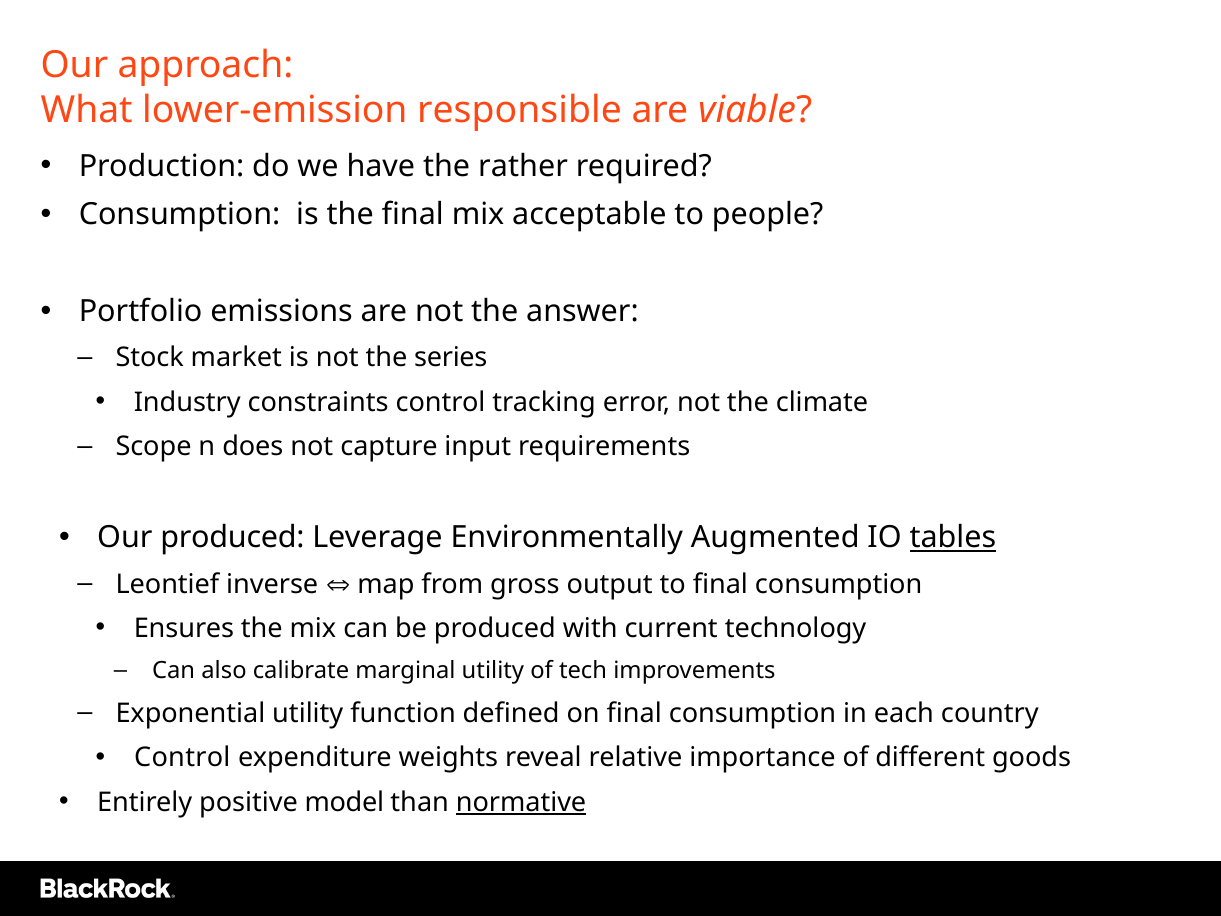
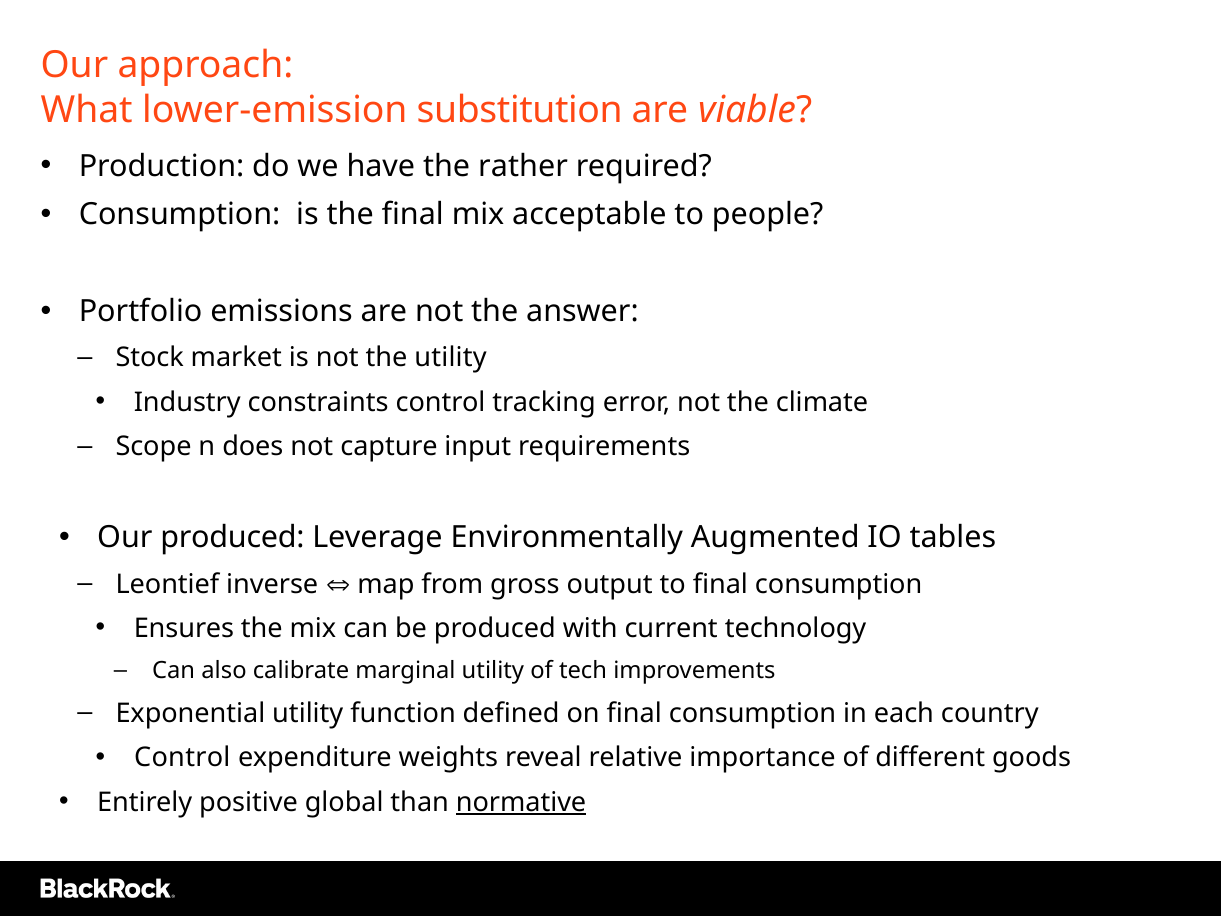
responsible: responsible -> substitution (520, 110)
the series: series -> utility (451, 358)
tables underline: present -> none (953, 538)
model: model -> global (344, 802)
